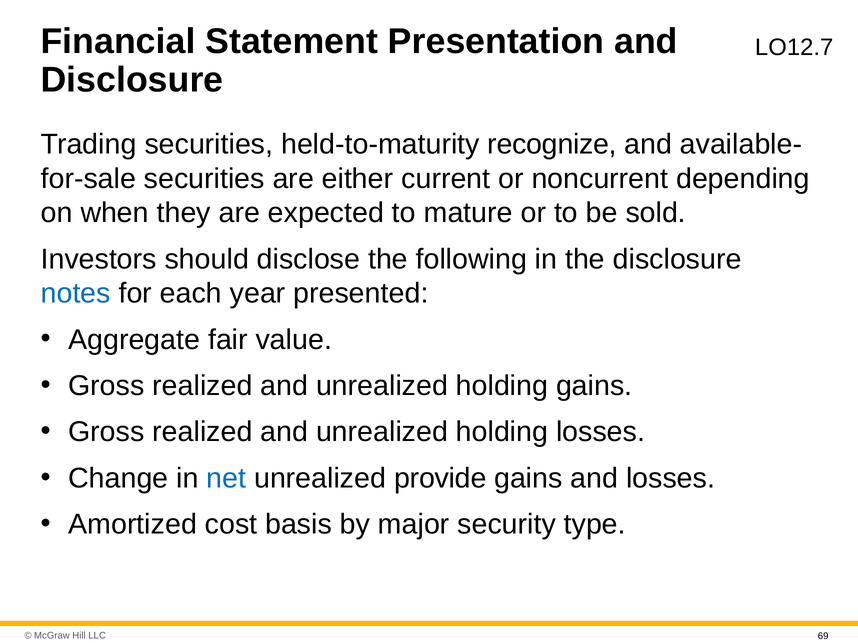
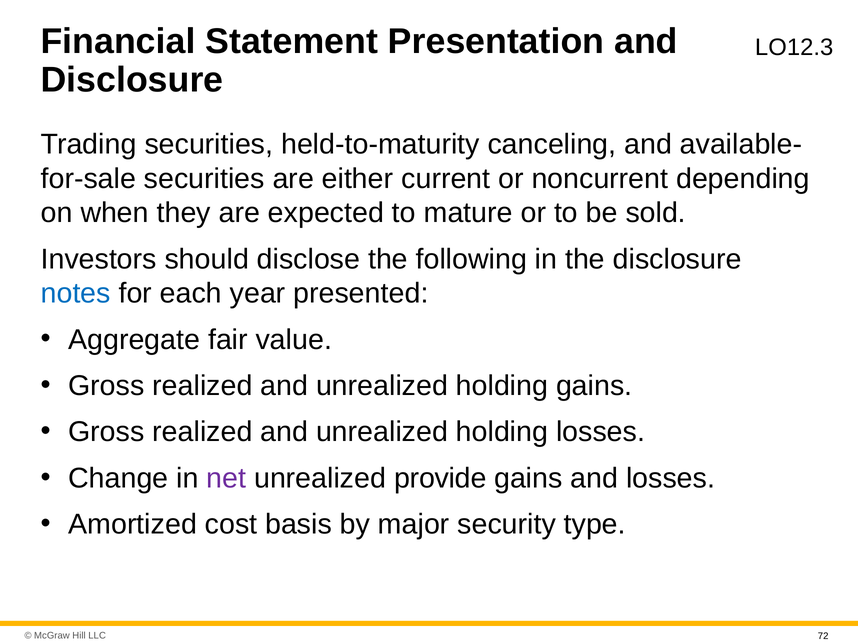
O12.7: O12.7 -> O12.3 (801, 48)
recognize: recognize -> canceling (552, 144)
net colour: blue -> purple (226, 479)
69: 69 -> 72 (823, 637)
